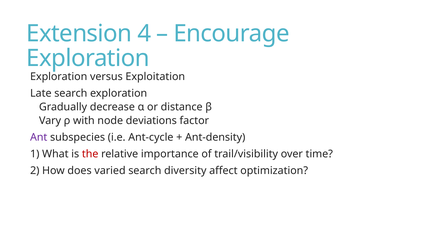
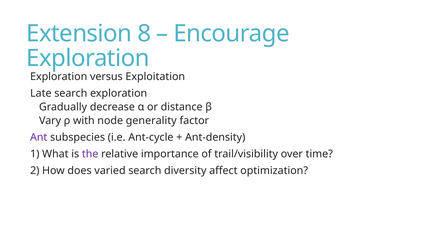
4: 4 -> 8 (144, 34)
deviations: deviations -> generality (151, 121)
the colour: red -> purple (90, 154)
